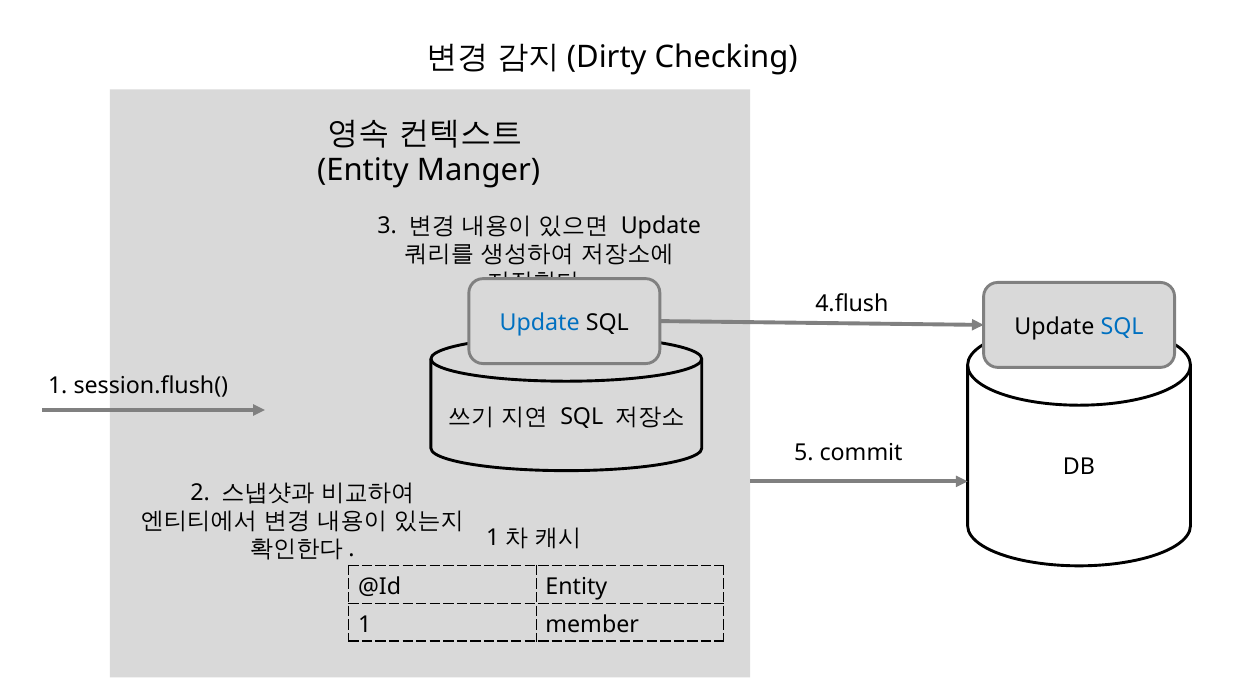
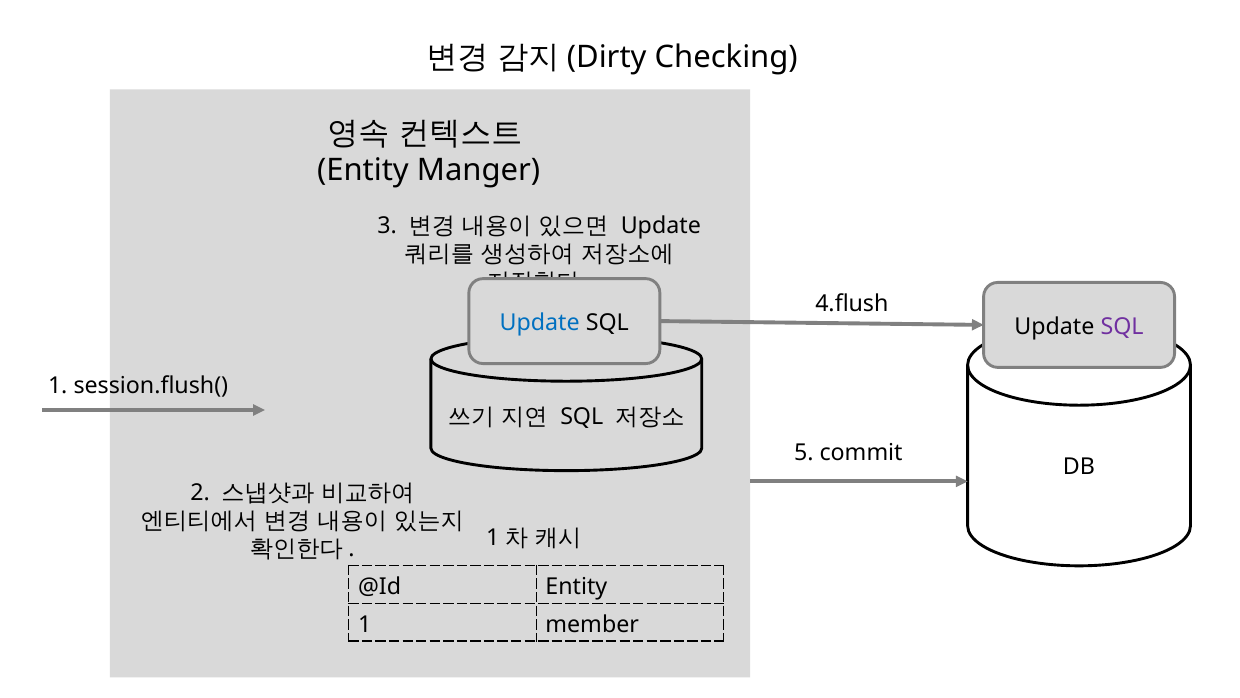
SQL colour: blue -> purple (1122, 326)
